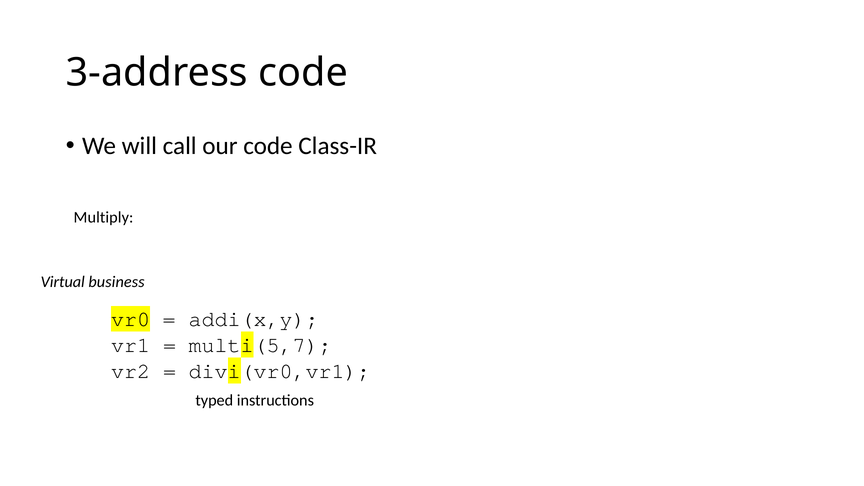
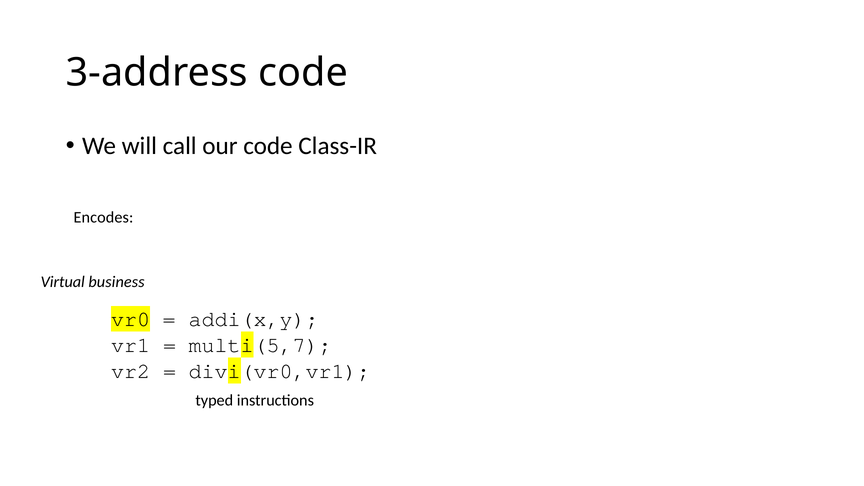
Multiply: Multiply -> Encodes (103, 217)
